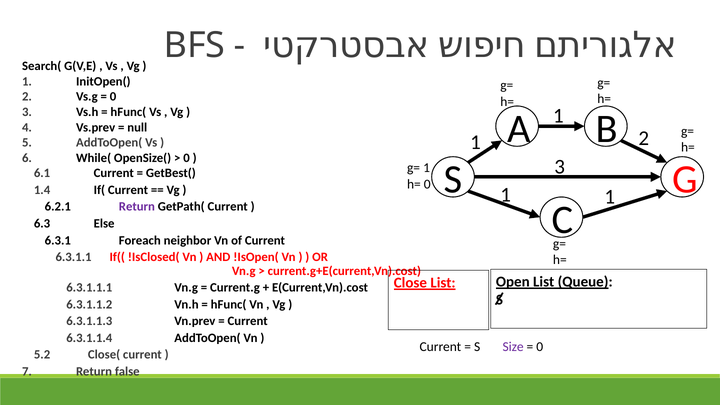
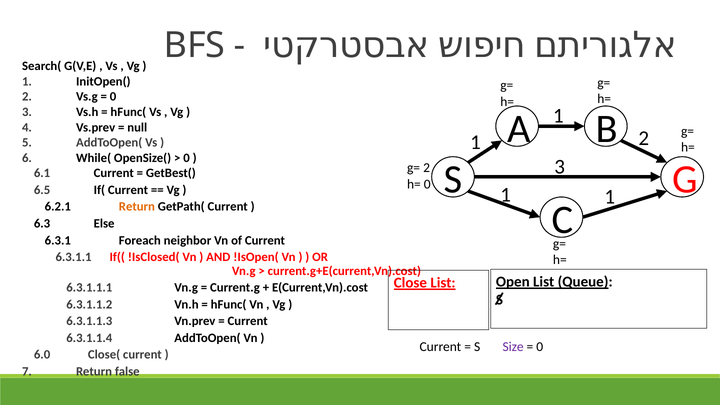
g= 1: 1 -> 2 (427, 168)
1.4: 1.4 -> 6.5 (42, 190)
Return colour: purple -> orange (137, 207)
5.2: 5.2 -> 6.0 (42, 355)
